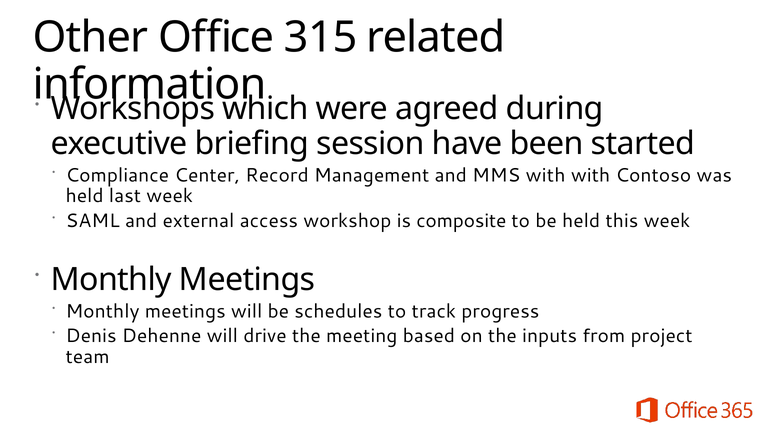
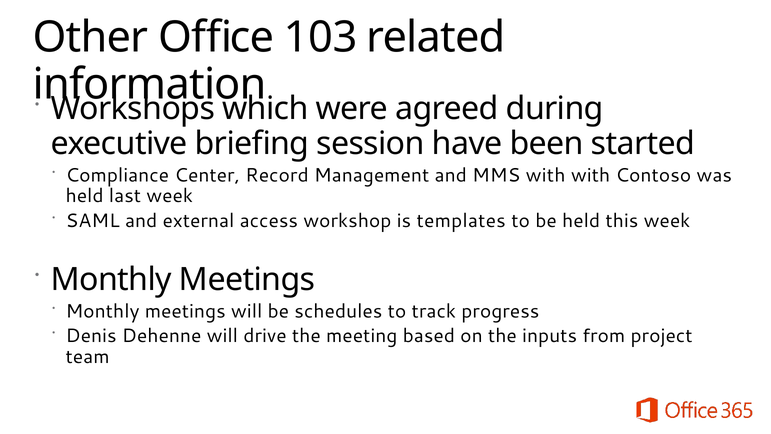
315: 315 -> 103 (321, 38)
composite: composite -> templates (461, 221)
